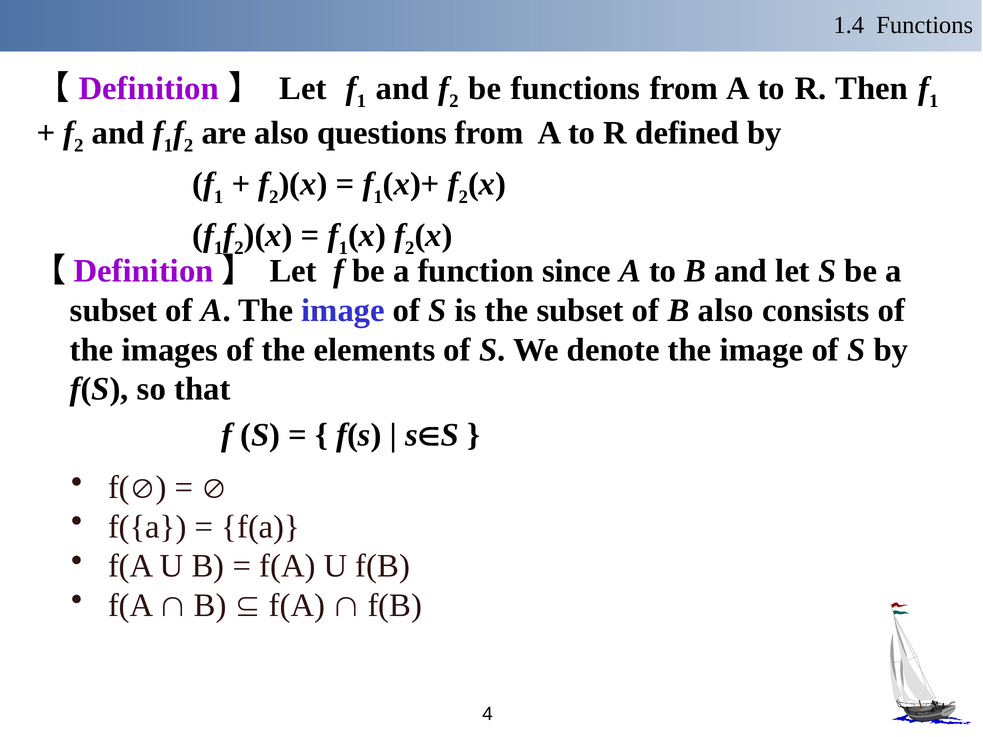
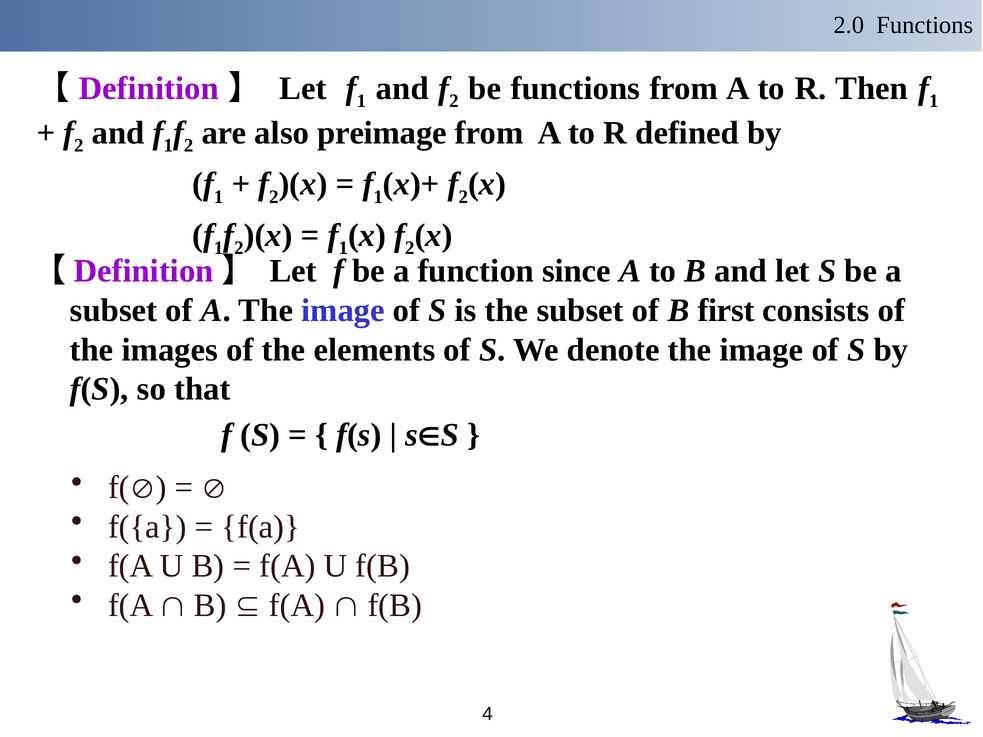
1.4: 1.4 -> 2.0 (849, 25)
questions: questions -> preimage (382, 133)
B also: also -> first (726, 311)
